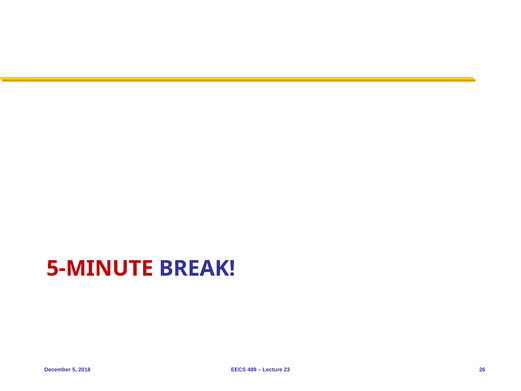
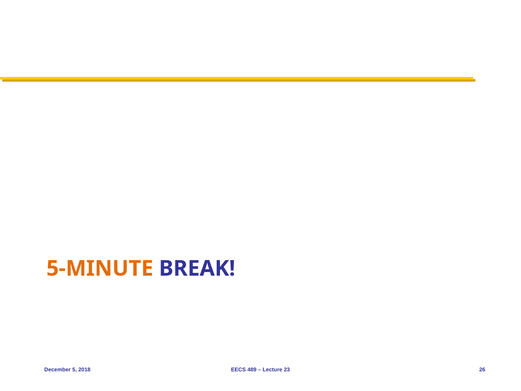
5-MINUTE colour: red -> orange (100, 268)
